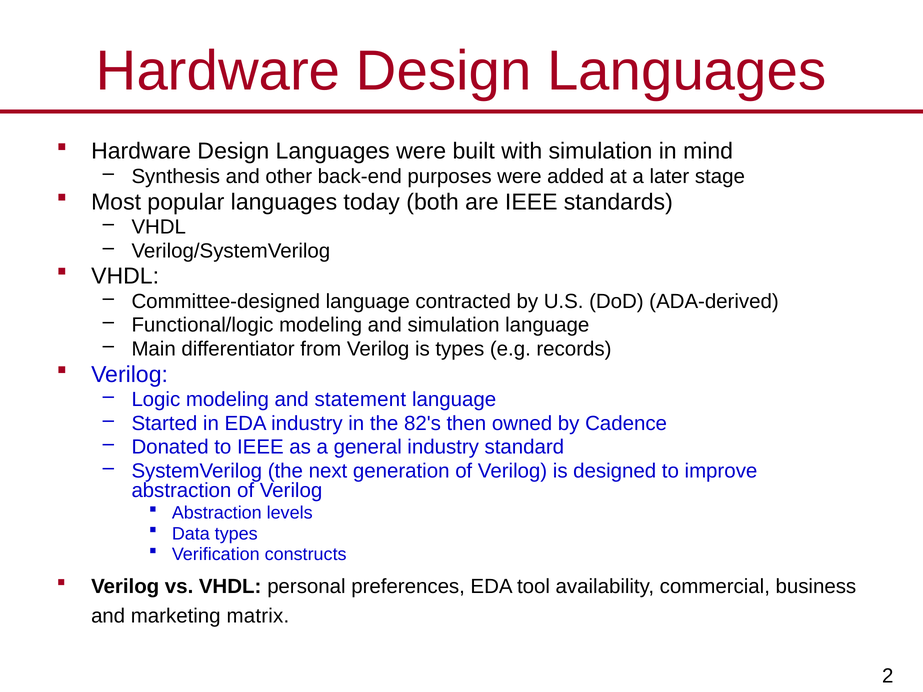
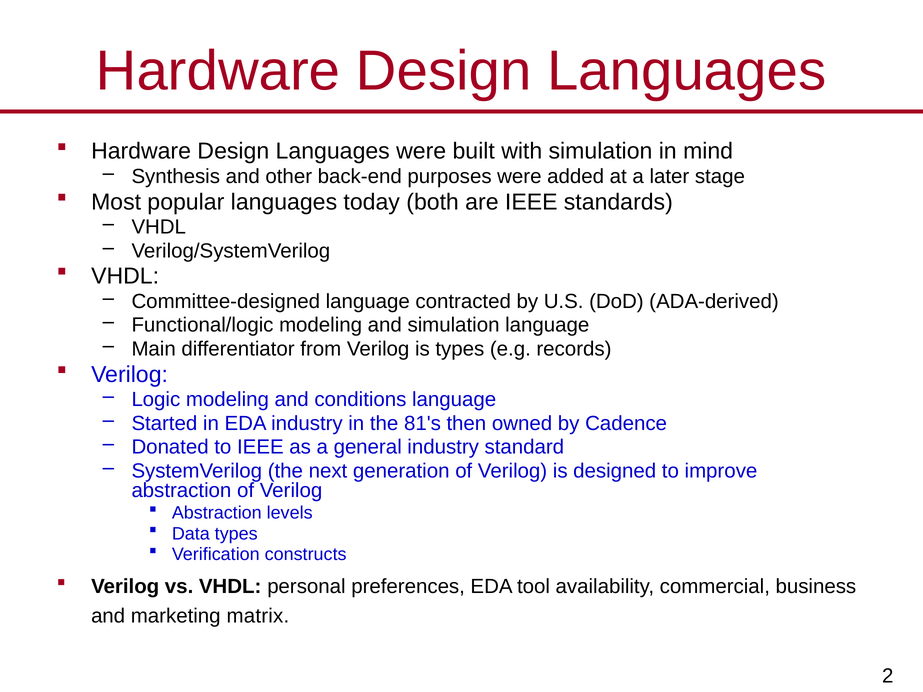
statement: statement -> conditions (360, 400)
82's: 82's -> 81's (422, 423)
